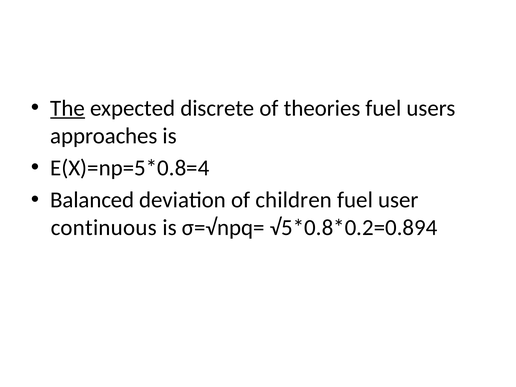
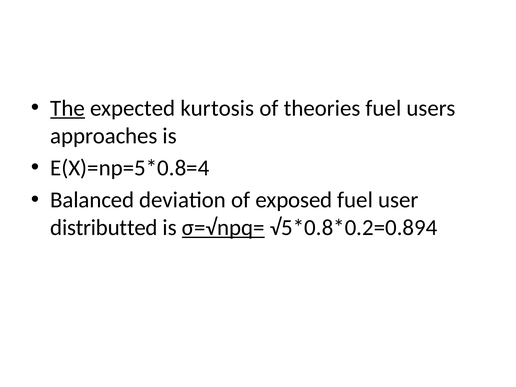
discrete: discrete -> kurtosis (217, 108)
children: children -> exposed (294, 200)
continuous: continuous -> distributted (104, 228)
σ=√npq= underline: none -> present (223, 228)
